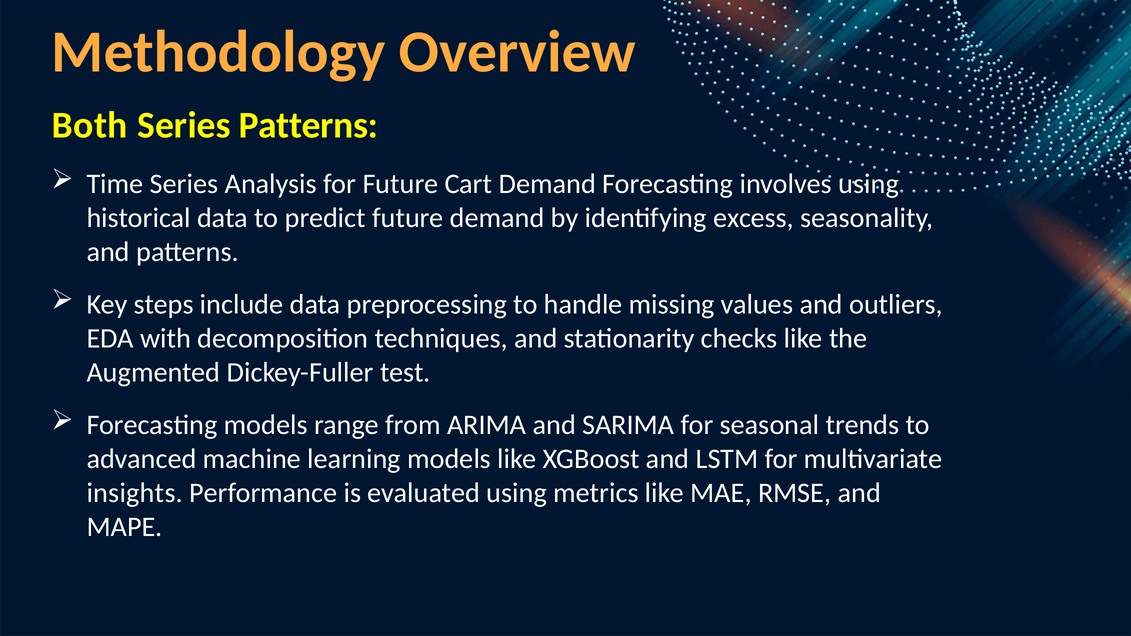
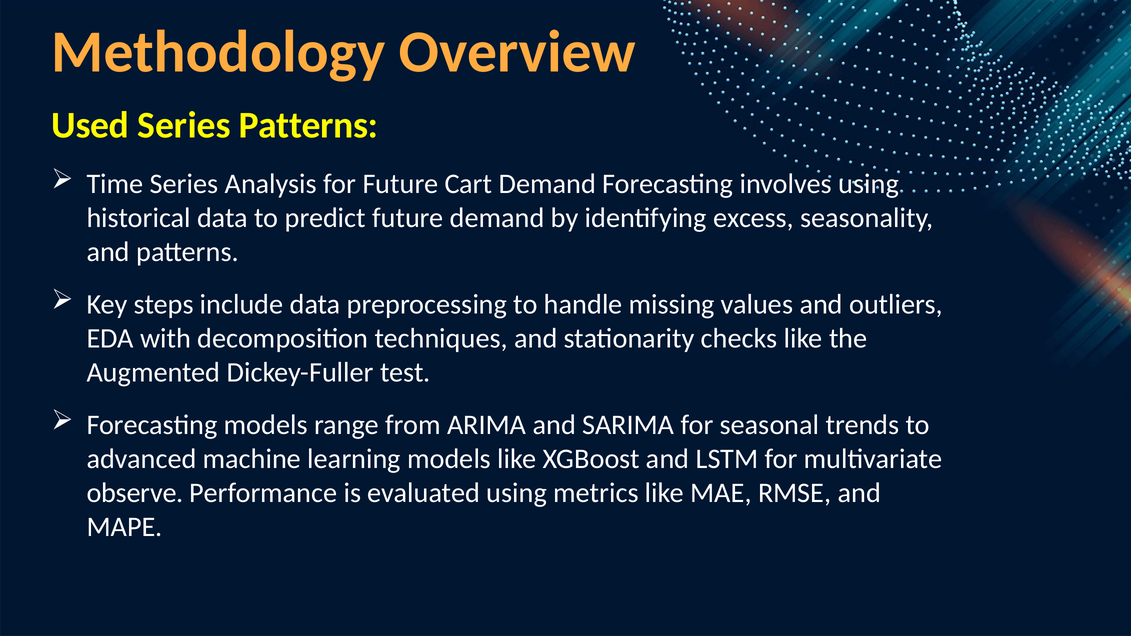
Both: Both -> Used (90, 125)
insights: insights -> observe (135, 493)
